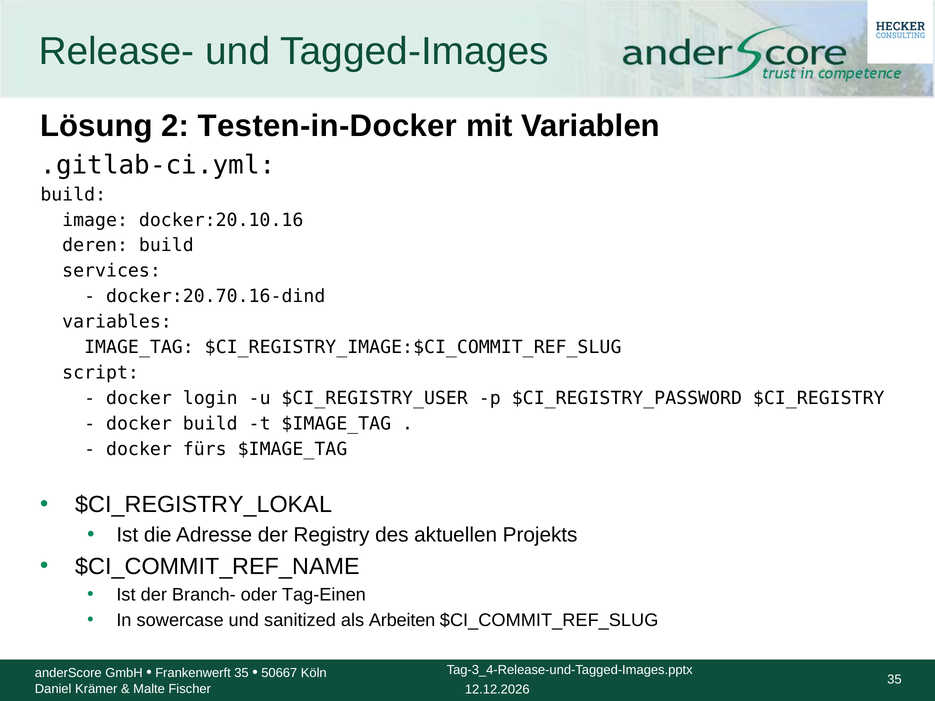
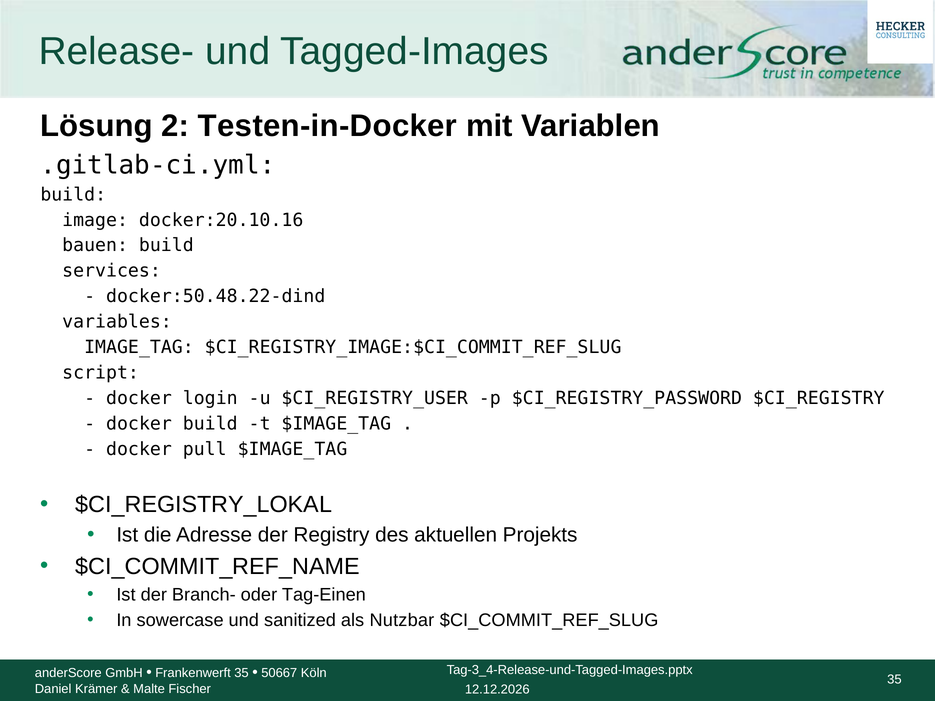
deren: deren -> bauen (95, 246)
docker:20.70.16-dind: docker:20.70.16-dind -> docker:50.48.22-dind (216, 297)
fürs: fürs -> pull (205, 449)
Arbeiten: Arbeiten -> Nutzbar (402, 620)
